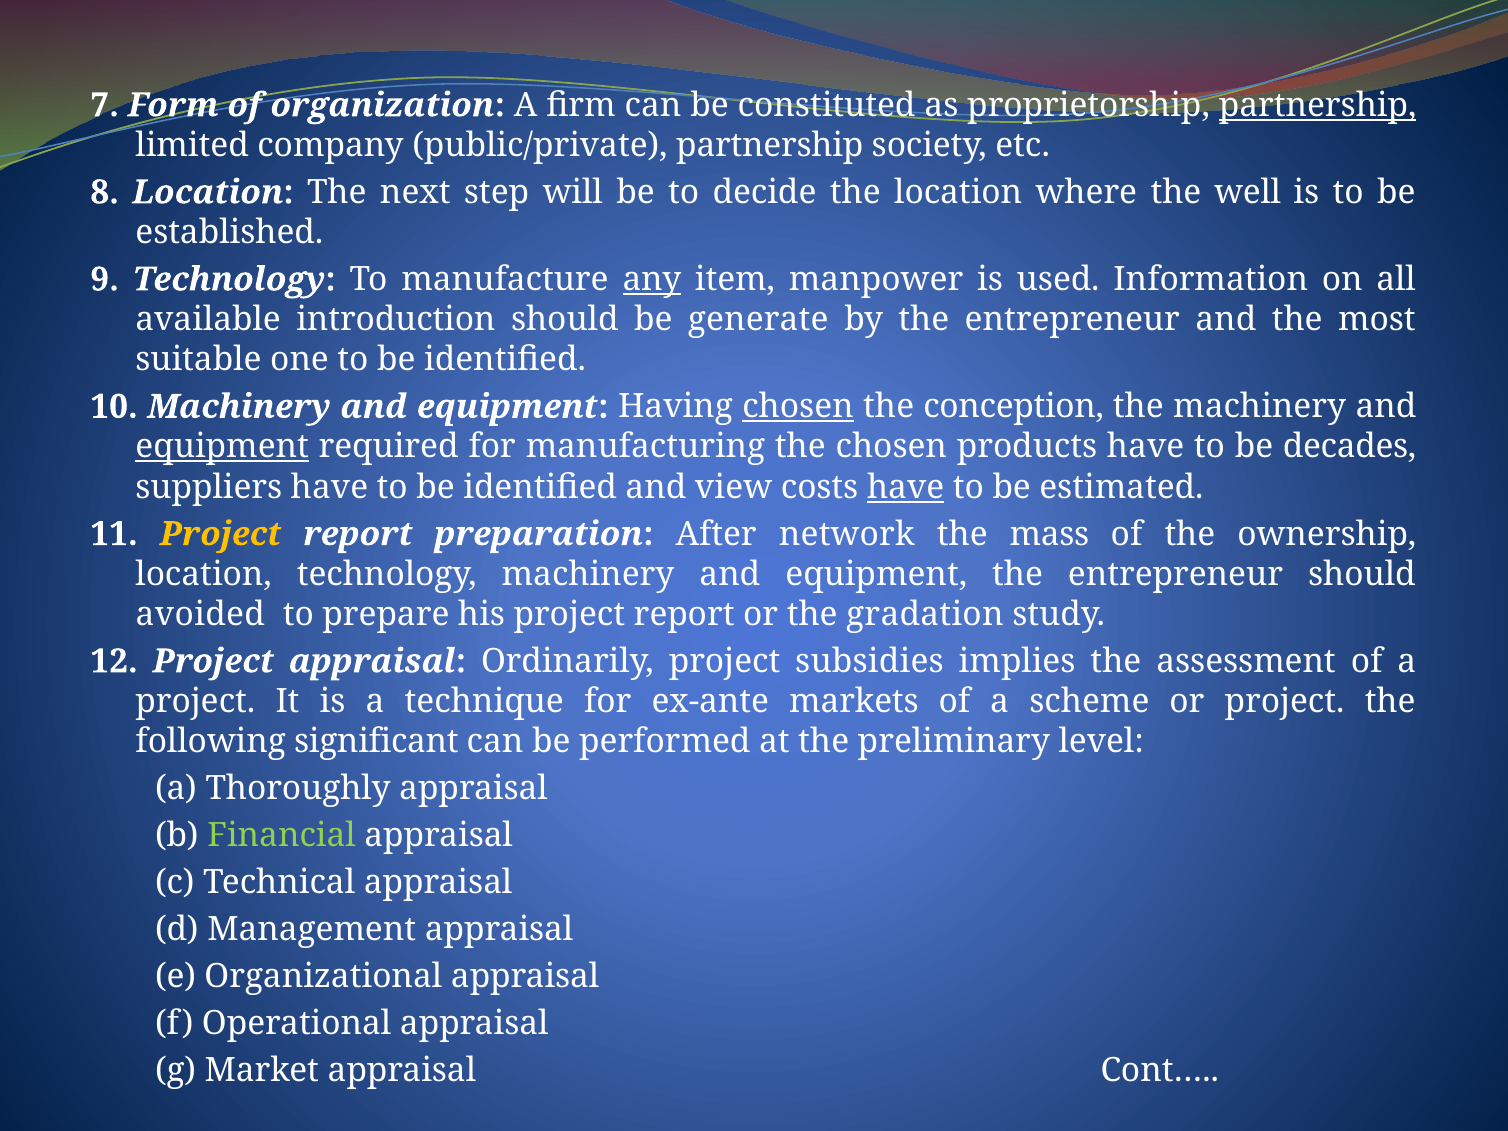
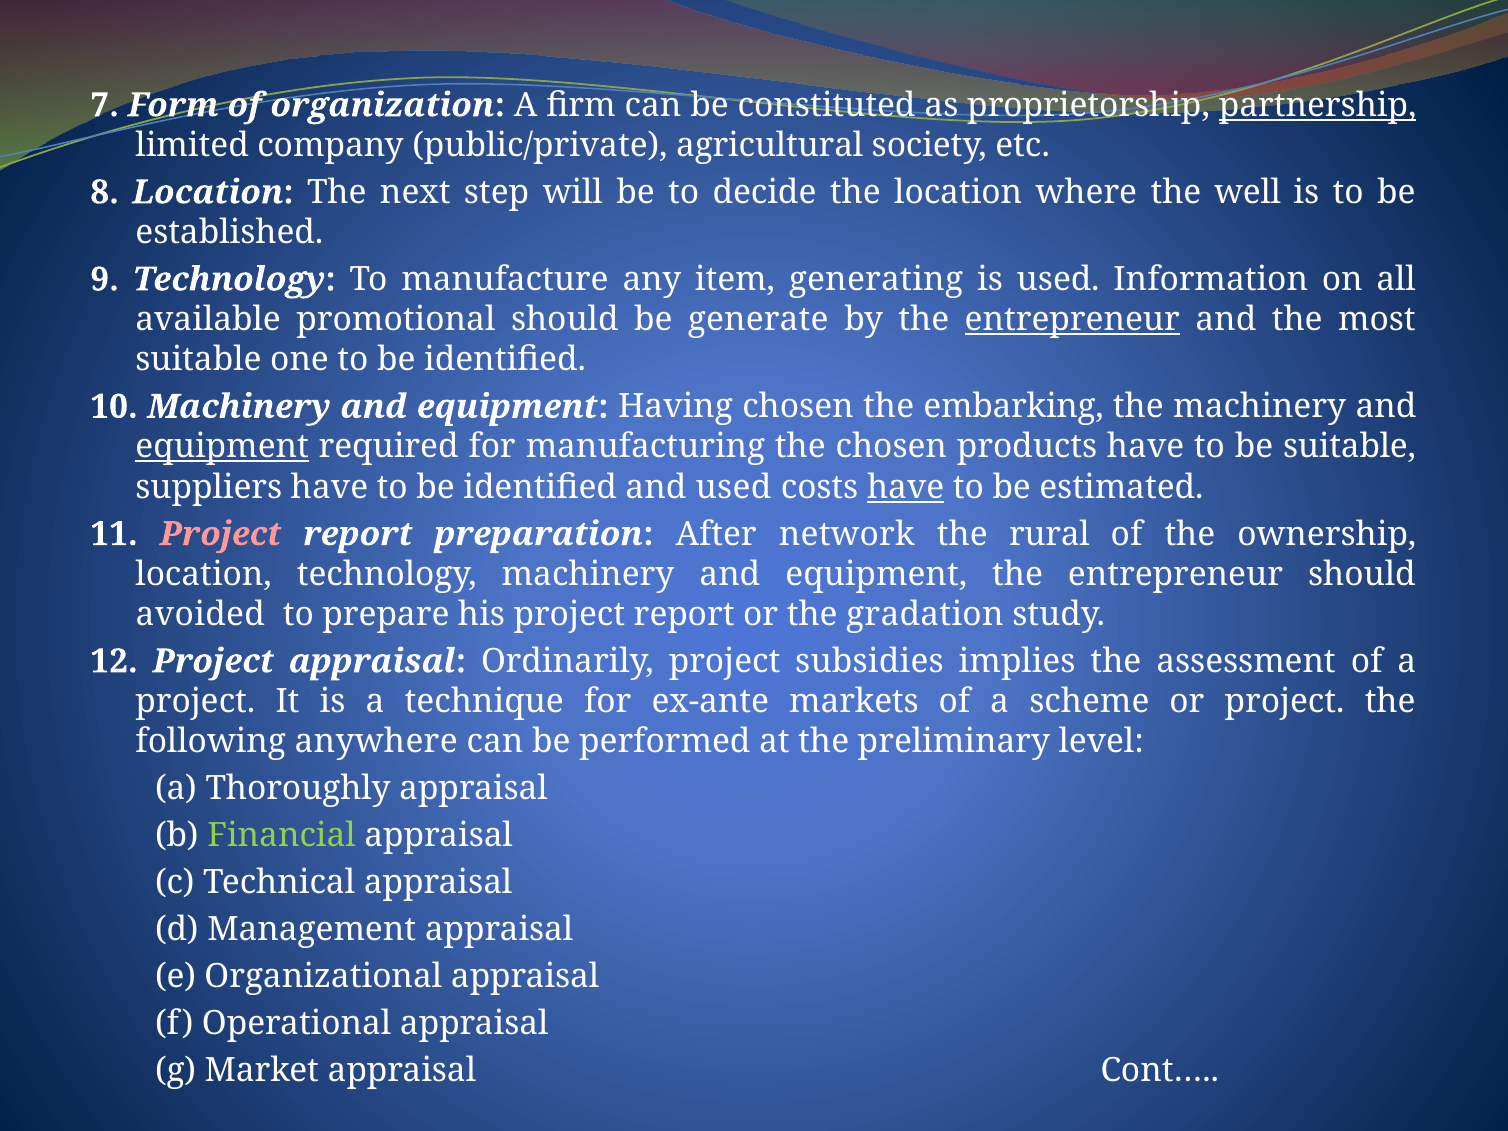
public/private partnership: partnership -> agricultural (770, 145)
any underline: present -> none (652, 279)
manpower: manpower -> generating (876, 279)
introduction: introduction -> promotional (396, 320)
entrepreneur underline: none -> present (1072, 320)
chosen underline: present -> none (798, 407)
conception: conception -> embarking (1014, 407)
be decades: decades -> suitable (1350, 447)
and view: view -> used (733, 487)
Project colour: yellow -> pink (220, 534)
mass: mass -> rural (1049, 534)
significant: significant -> anywhere (376, 742)
